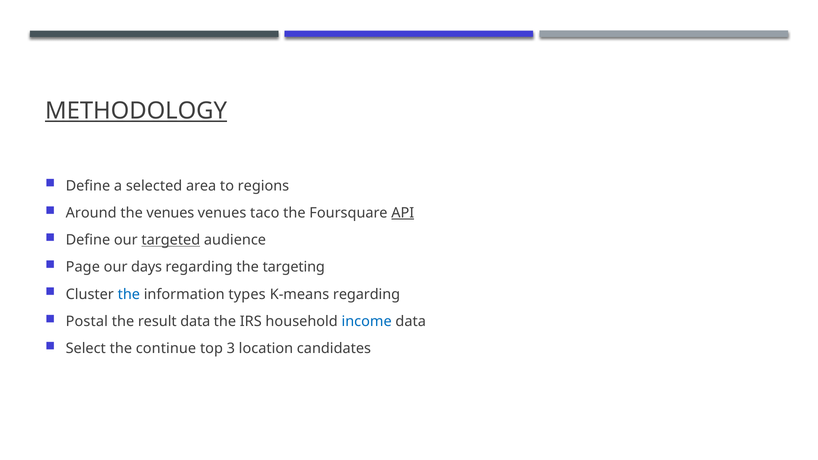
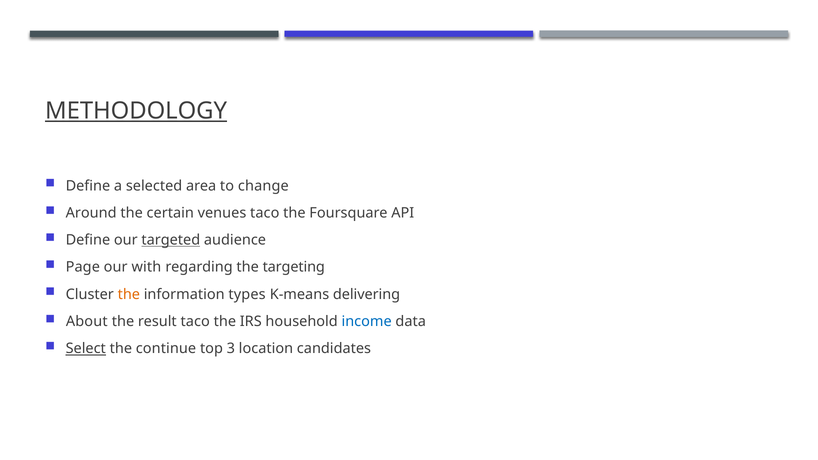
regions: regions -> change (263, 186)
the venues: venues -> certain (170, 213)
API underline: present -> none (403, 213)
days: days -> with (146, 267)
the colour: blue -> orange (129, 294)
K-means regarding: regarding -> delivering (367, 294)
Postal: Postal -> About (87, 322)
result data: data -> taco (195, 322)
Select underline: none -> present (86, 349)
